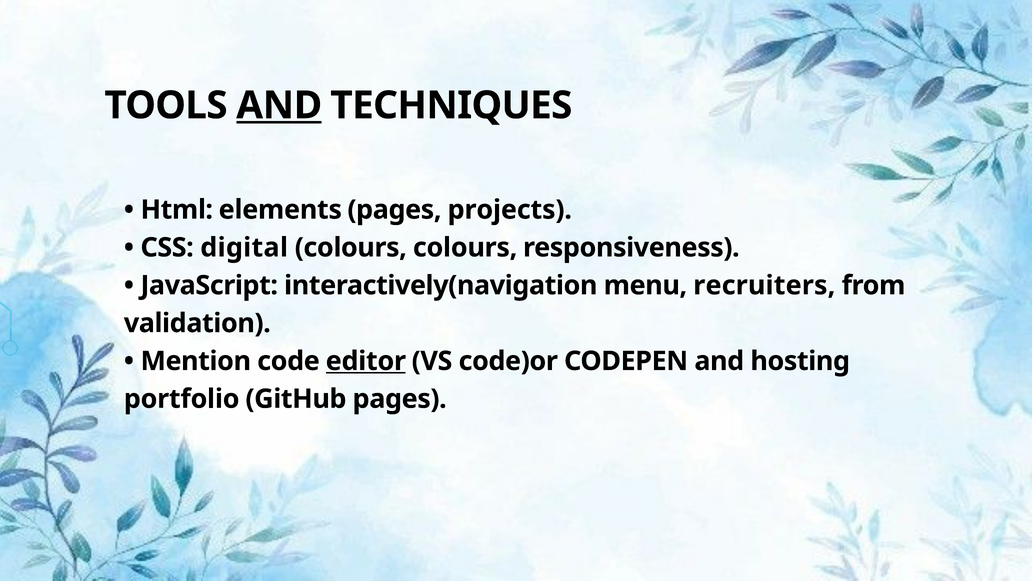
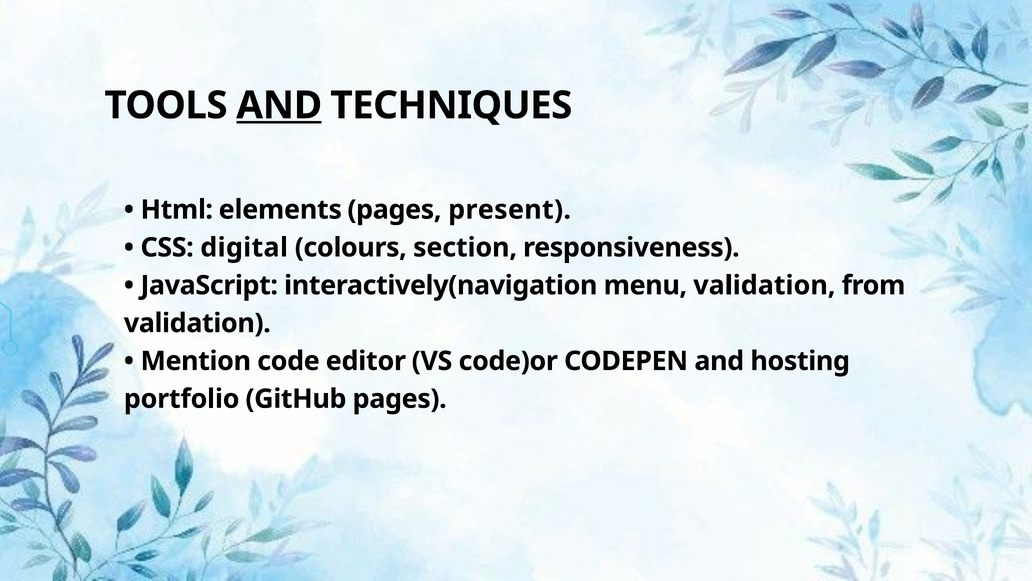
projects: projects -> present (510, 210)
colours colours: colours -> section (465, 247)
menu recruiters: recruiters -> validation (764, 285)
editor underline: present -> none (366, 361)
